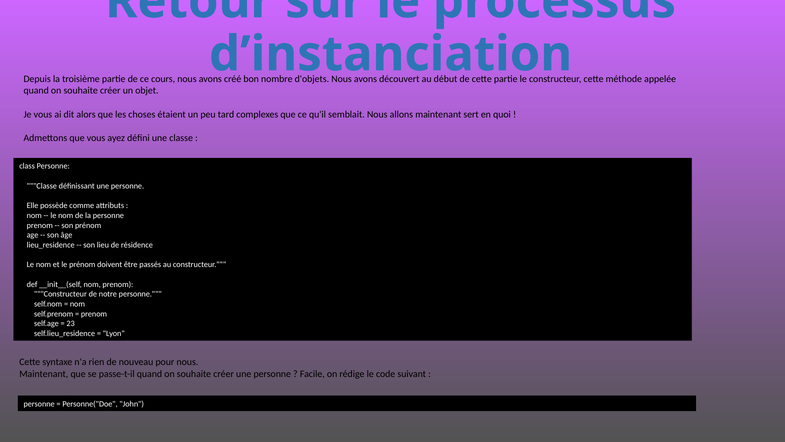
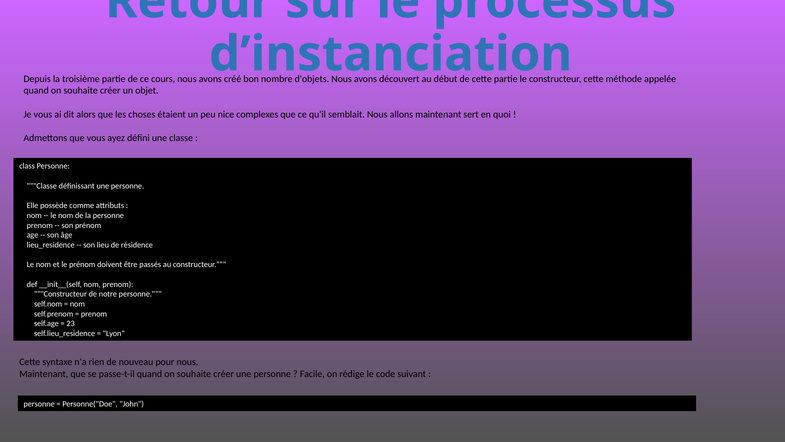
tard: tard -> nice (226, 114)
